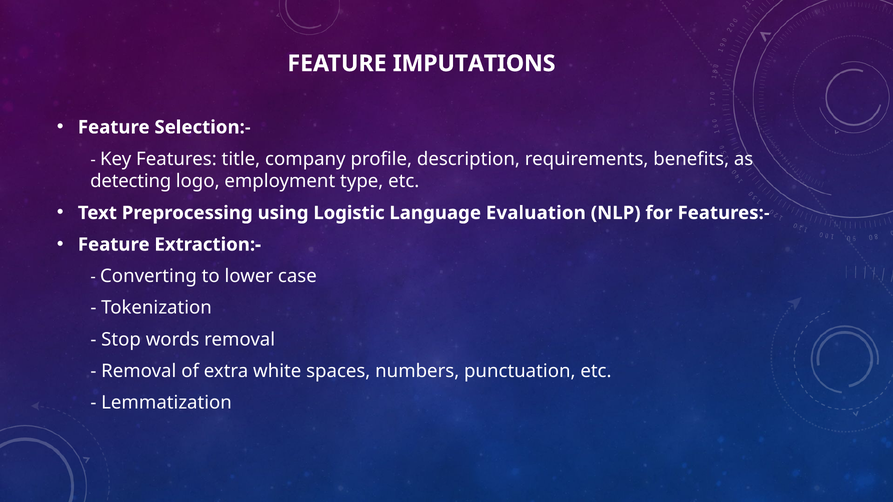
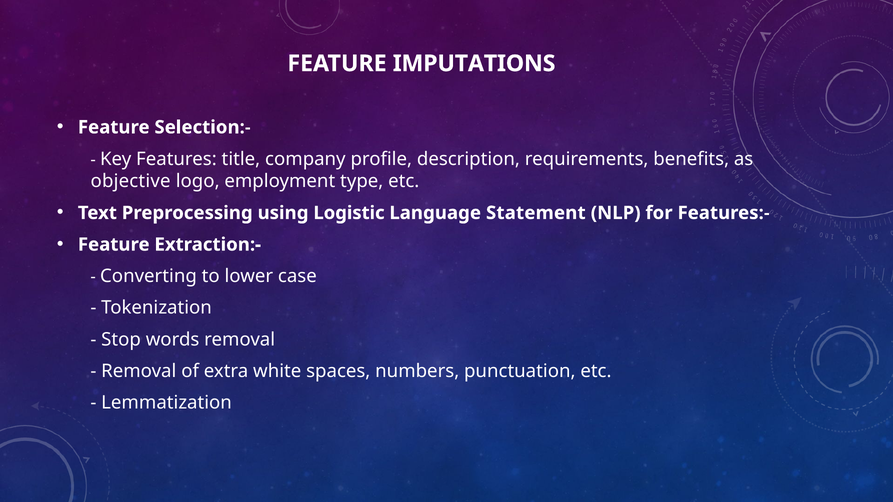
detecting: detecting -> objective (131, 181)
Evaluation: Evaluation -> Statement (536, 213)
